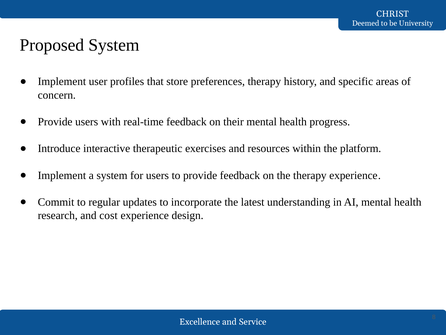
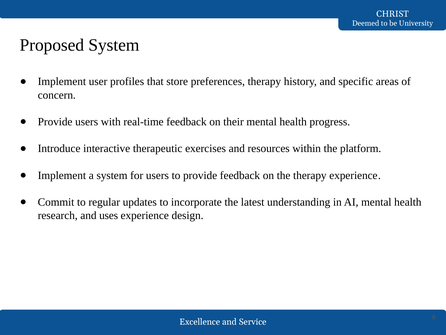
cost: cost -> uses (109, 215)
